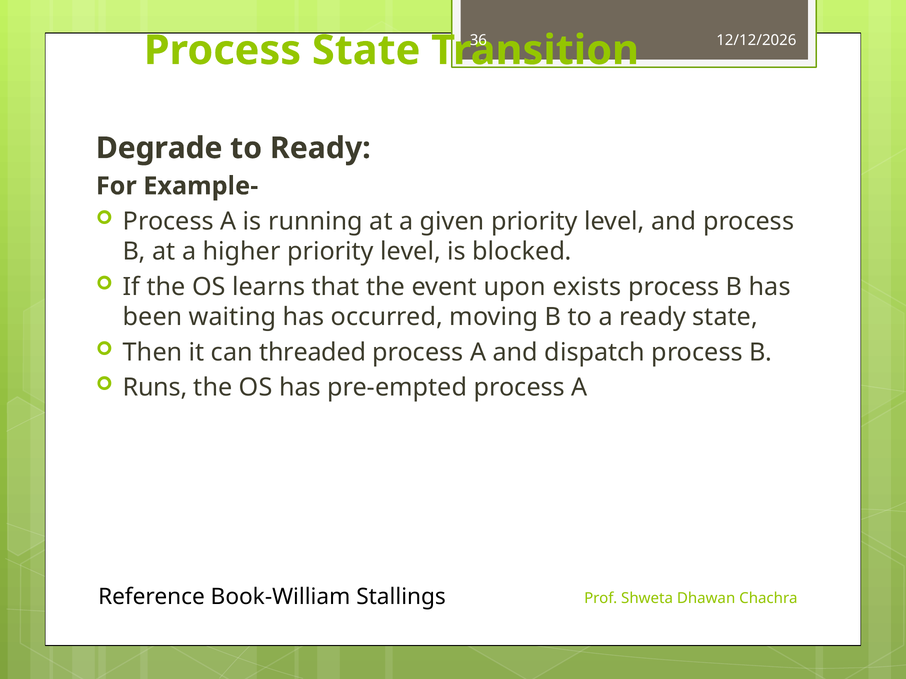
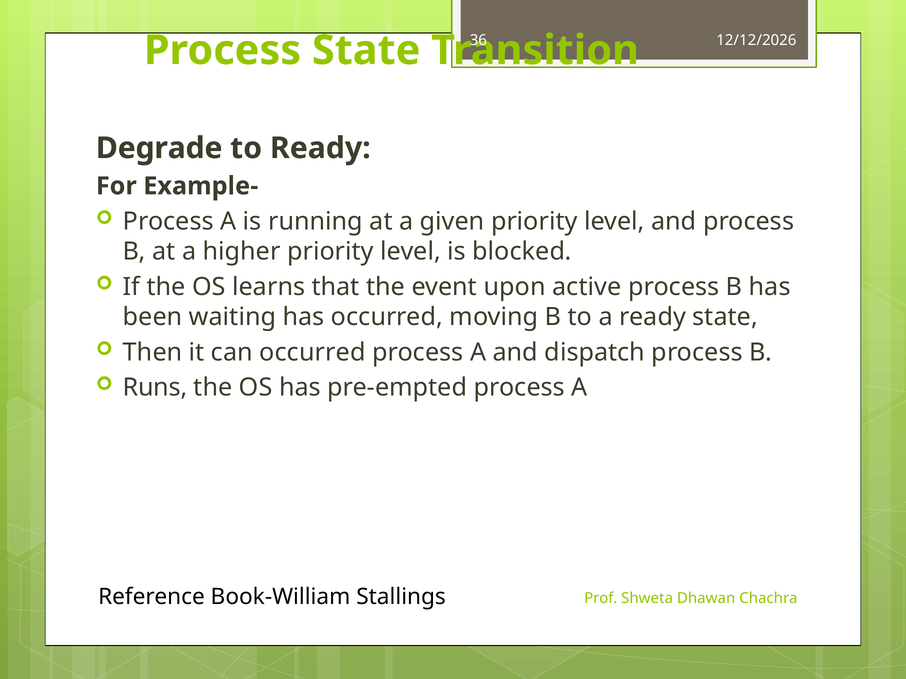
exists: exists -> active (587, 287)
can threaded: threaded -> occurred (313, 353)
